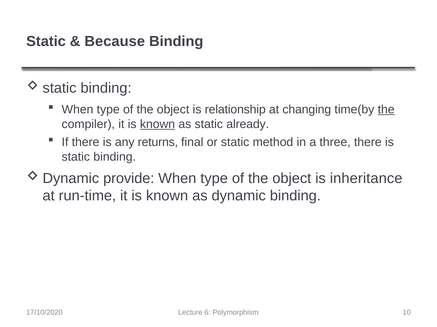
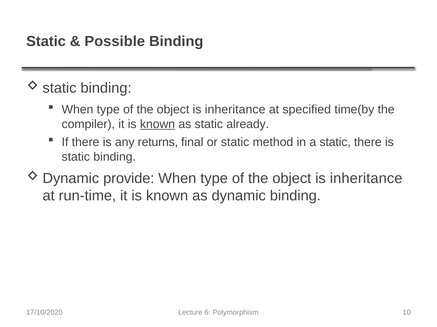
Because: Because -> Possible (115, 41)
relationship: relationship -> inheritance (235, 110)
changing: changing -> specified (307, 110)
the underline: present -> none (386, 110)
a three: three -> static (335, 143)
